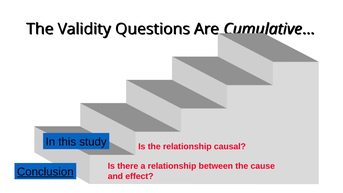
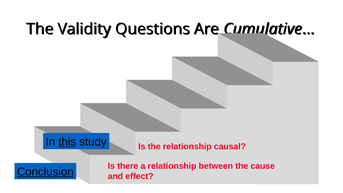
this underline: none -> present (67, 142)
